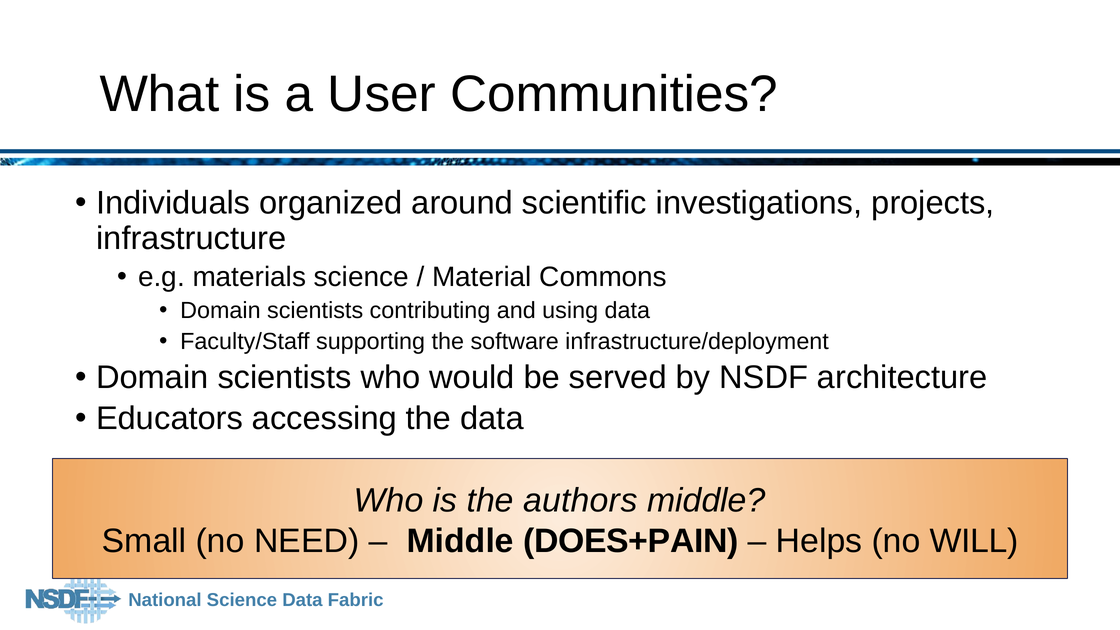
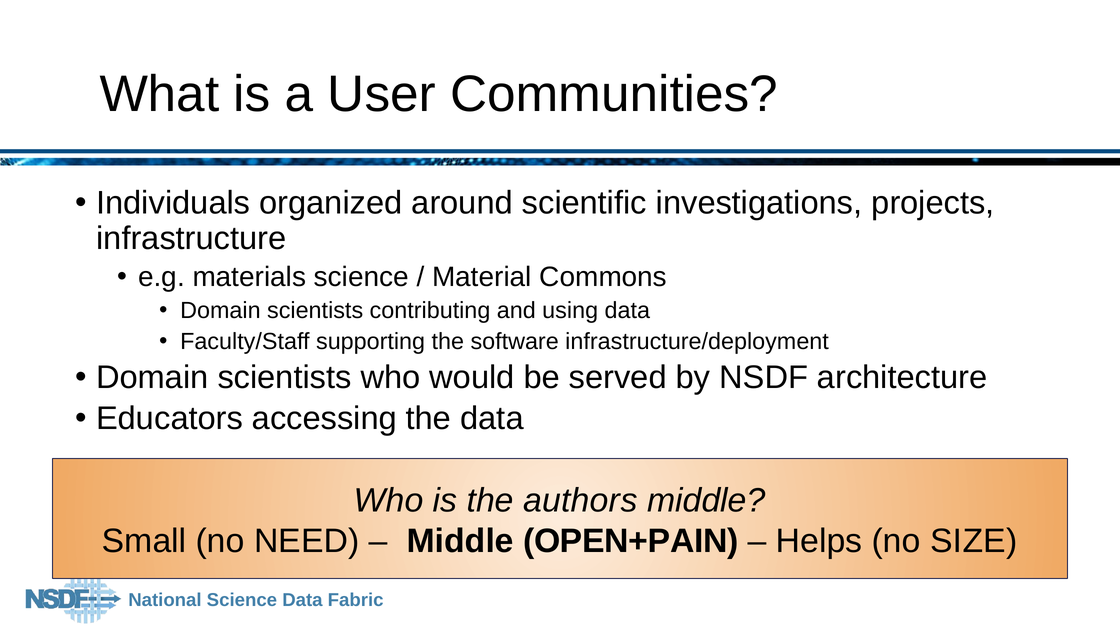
DOES+PAIN: DOES+PAIN -> OPEN+PAIN (631, 541)
WILL: WILL -> SIZE (974, 541)
